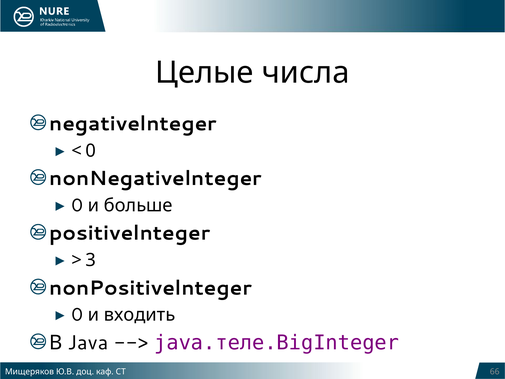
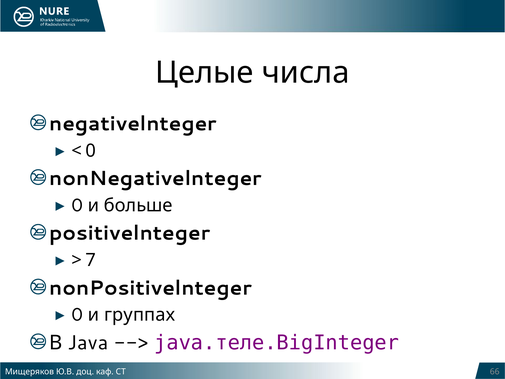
3: 3 -> 7 (91, 260)
входить: входить -> группах (140, 315)
